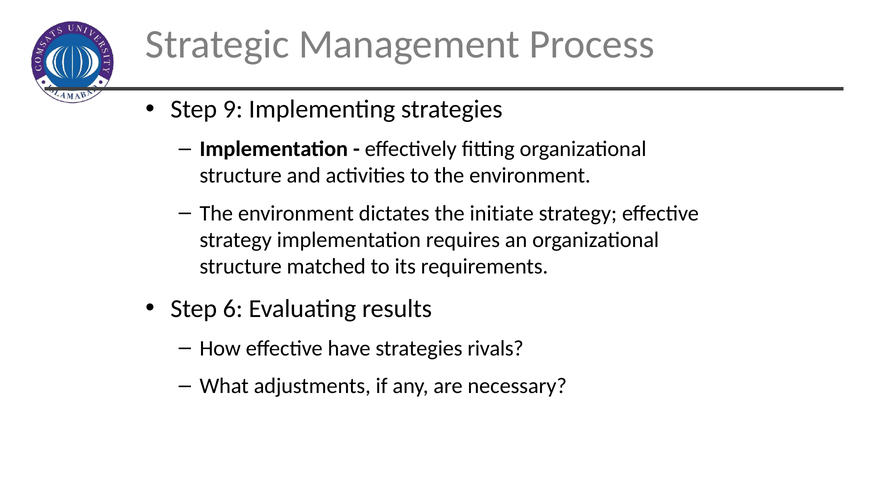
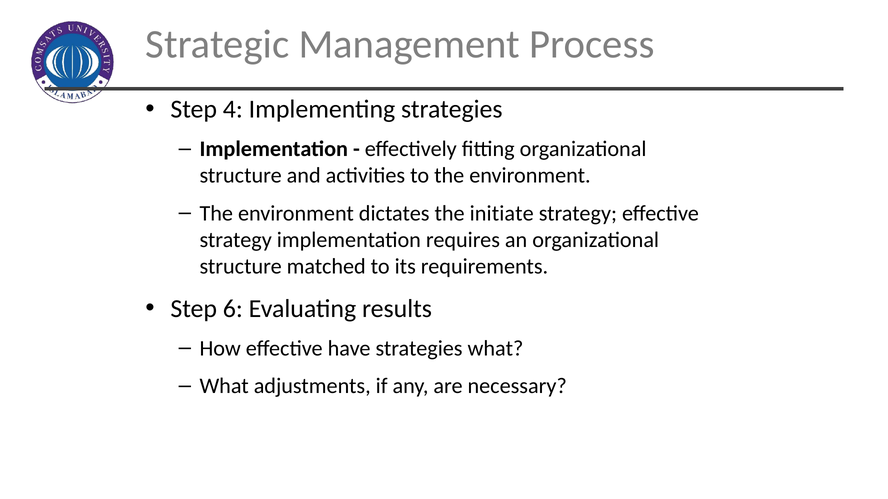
9: 9 -> 4 (233, 109)
strategies rivals: rivals -> what (495, 349)
